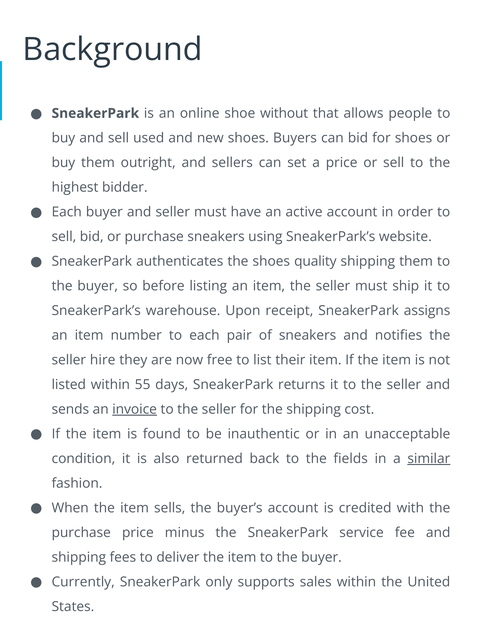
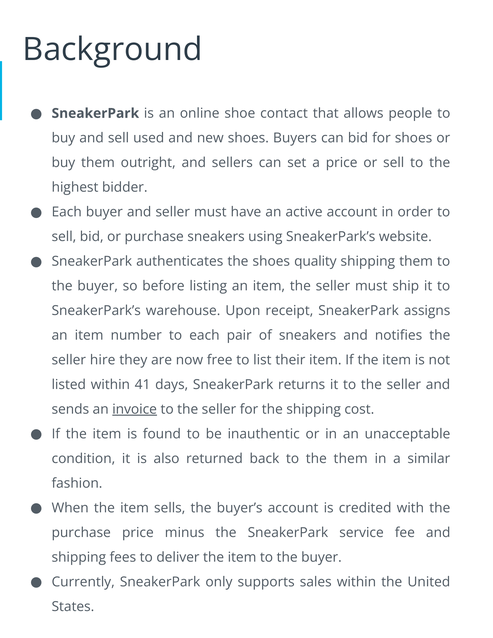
without: without -> contact (284, 113)
55: 55 -> 41 (143, 385)
the fields: fields -> them (351, 459)
similar underline: present -> none (429, 459)
